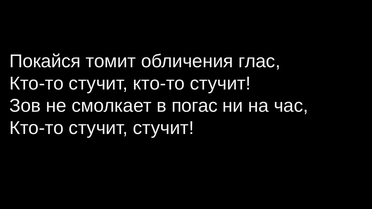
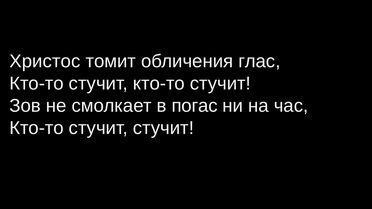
Покайся: Покайся -> Христос (45, 61)
